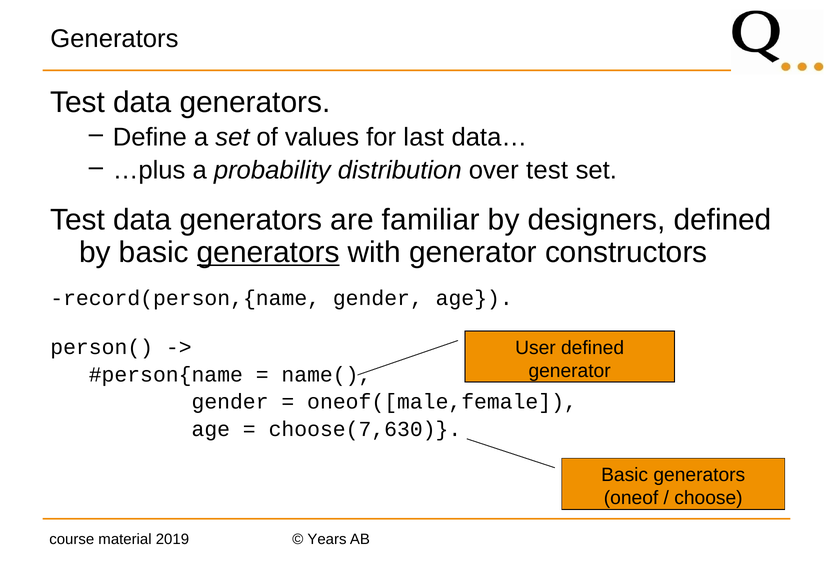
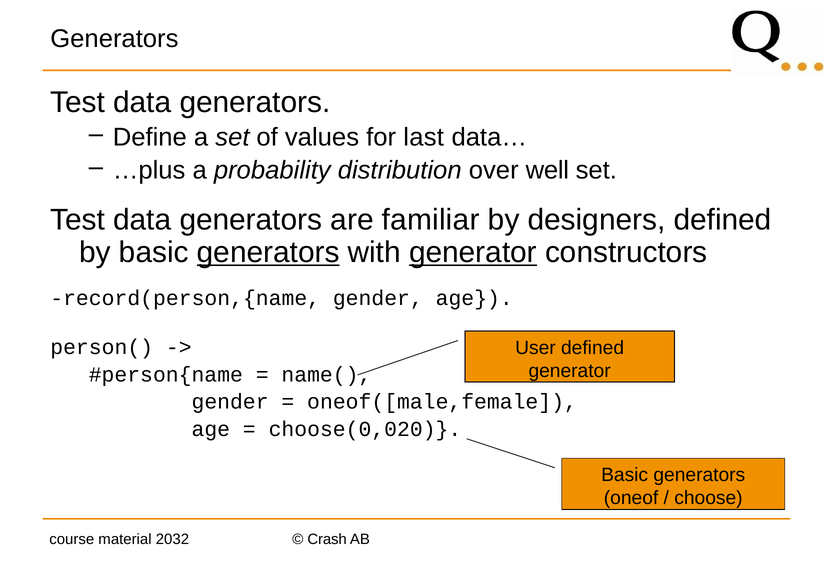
over test: test -> well (547, 170)
generator underline: none -> present (473, 252)
choose(7,630: choose(7,630 -> choose(0,020 (365, 429)
2019: 2019 -> 2032 (172, 539)
Years: Years -> Crash (327, 539)
